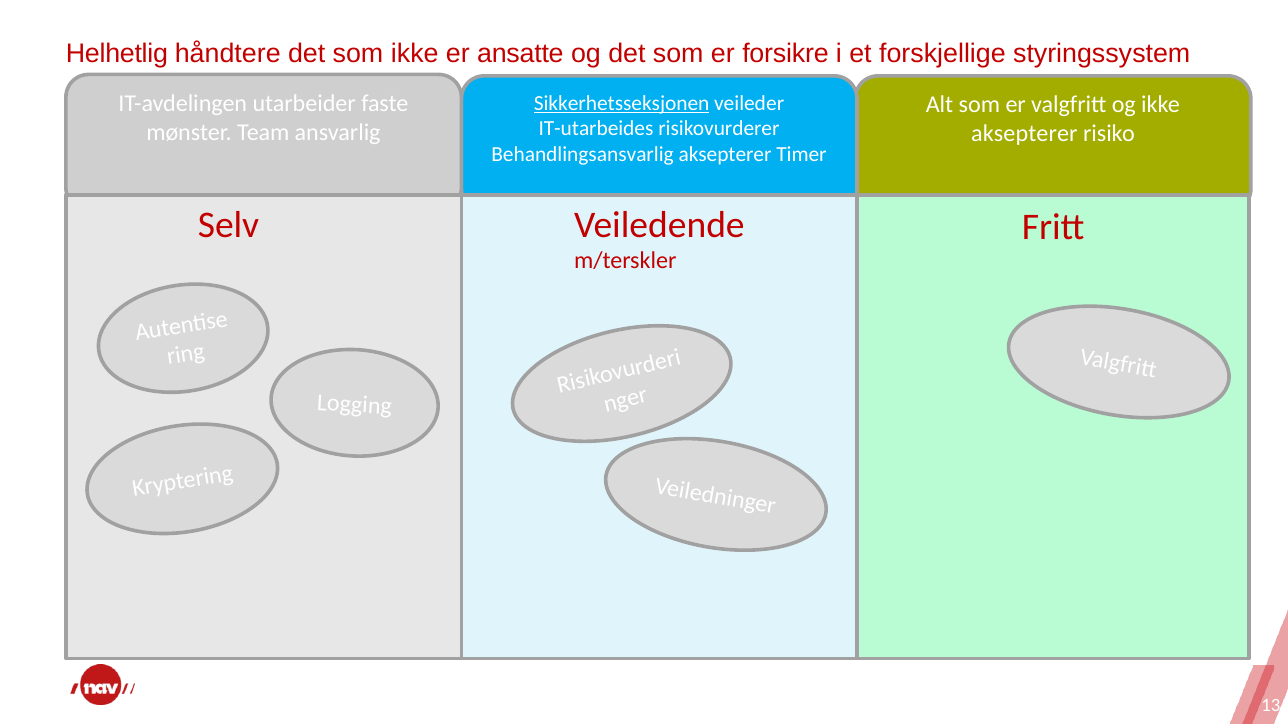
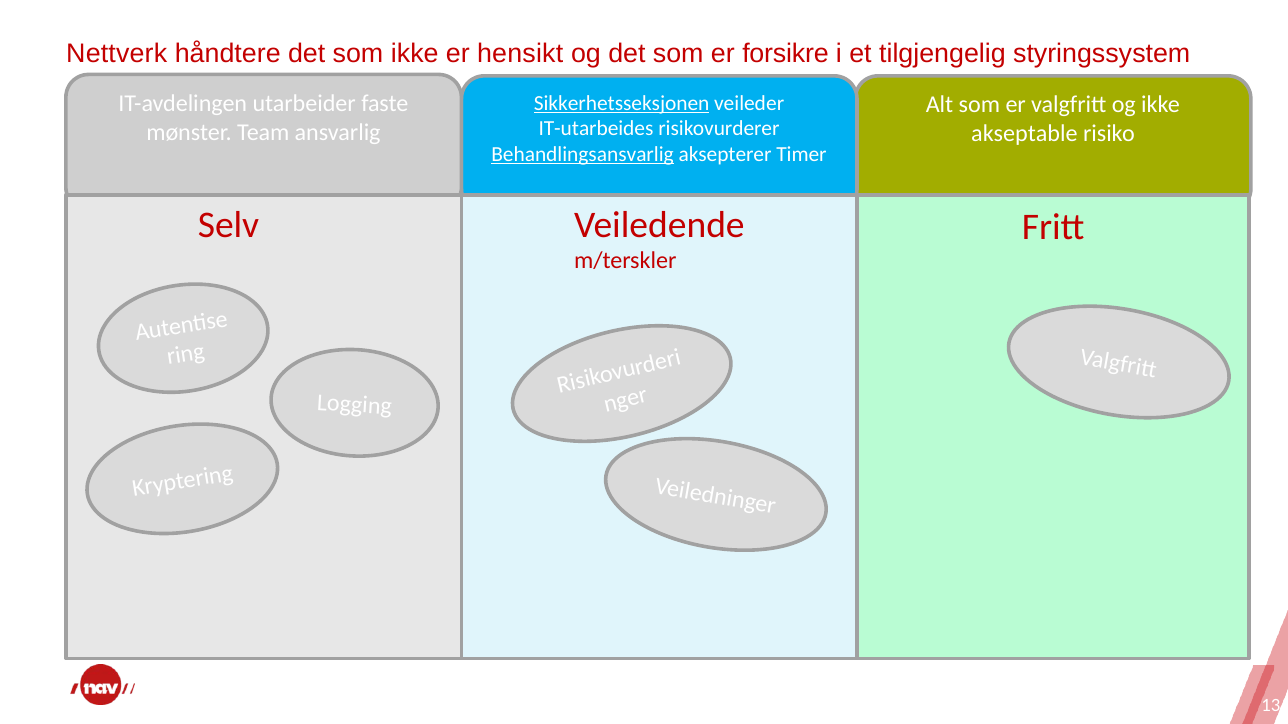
Helhetlig: Helhetlig -> Nettverk (117, 54)
ansatte: ansatte -> hensikt (520, 54)
forskjellige: forskjellige -> tilgjengelig (942, 54)
aksepterer: aksepterer -> akseptable (1024, 134)
Behandlingsansvarlig underline: none -> present (583, 155)
